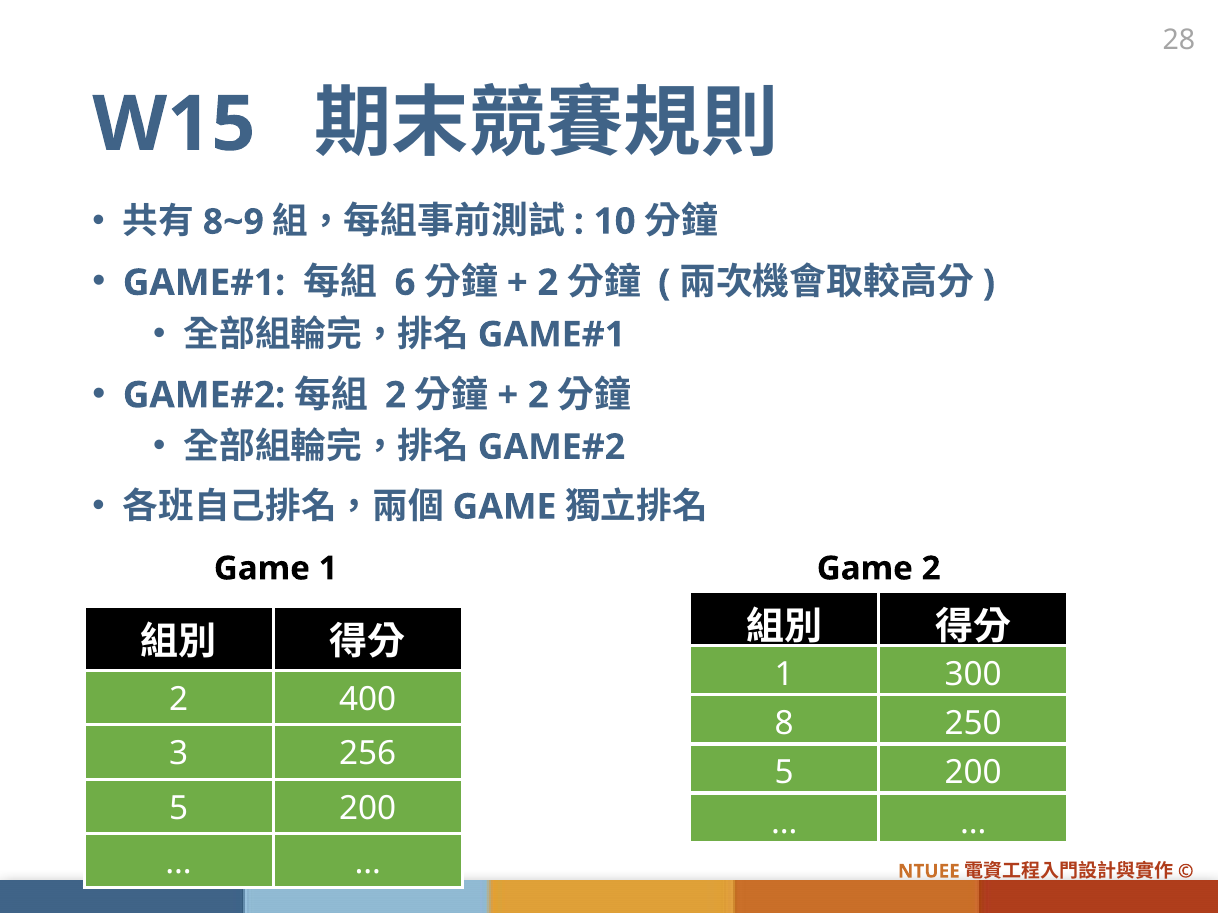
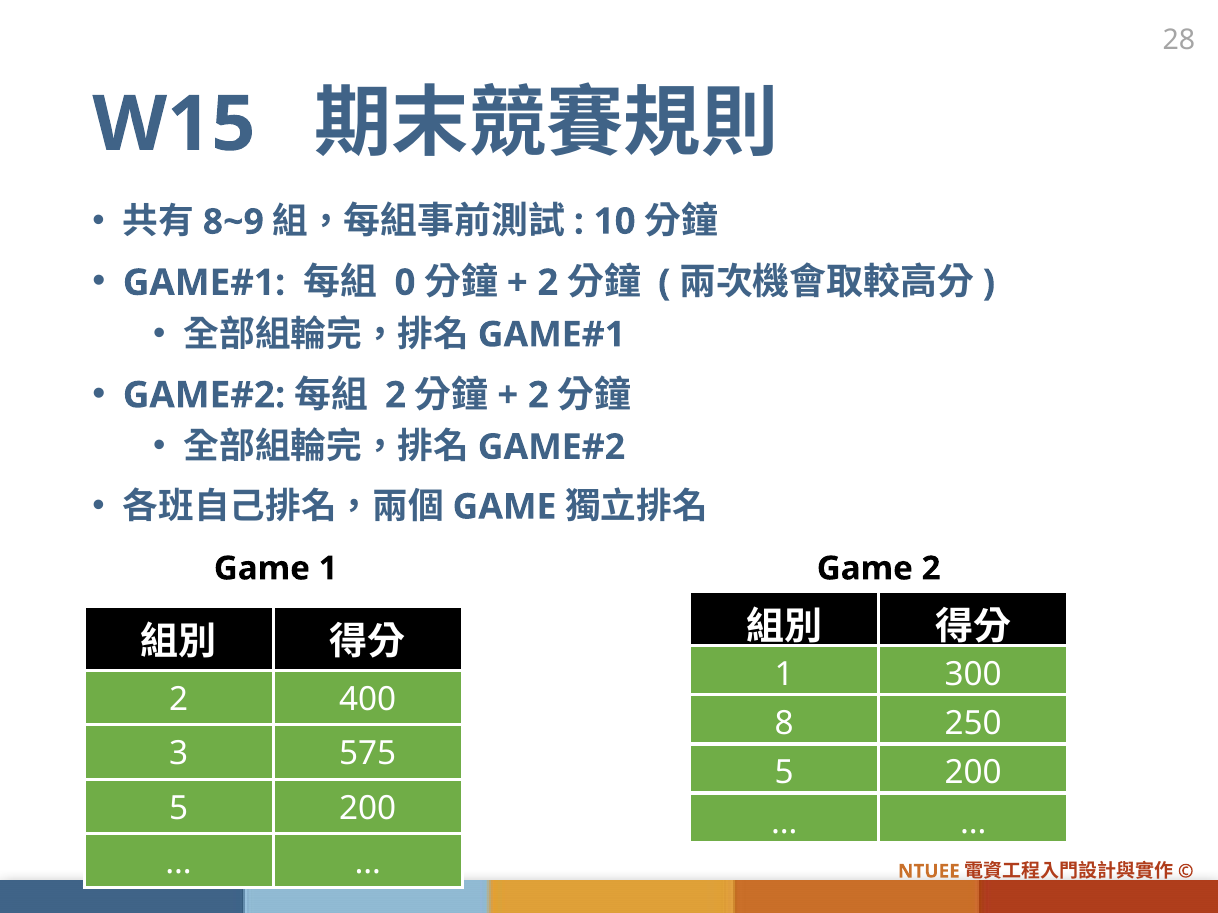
6: 6 -> 0 (405, 283)
256: 256 -> 575 (368, 754)
